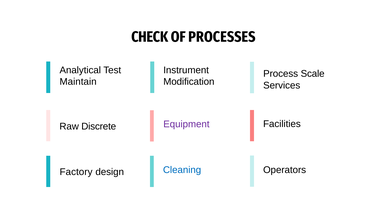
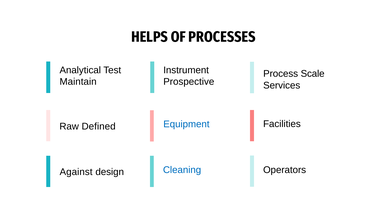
CHECK: CHECK -> HELPS (150, 37)
Modification: Modification -> Prospective (189, 82)
Equipment colour: purple -> blue (186, 124)
Discrete: Discrete -> Defined (99, 126)
Factory: Factory -> Against (76, 172)
